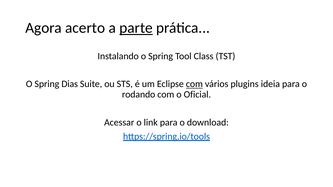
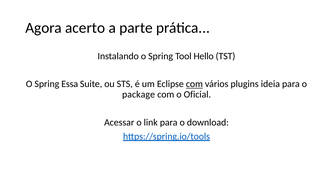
parte underline: present -> none (136, 28)
Class: Class -> Hello (204, 56)
Dias: Dias -> Essa (70, 84)
rodando: rodando -> package (139, 95)
